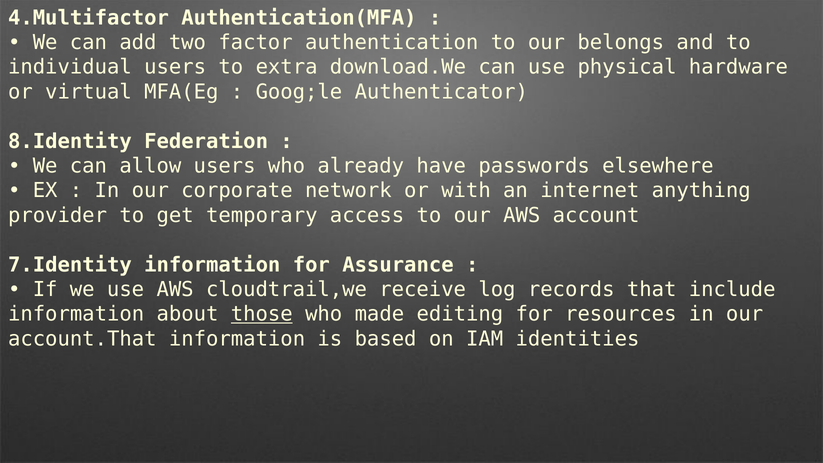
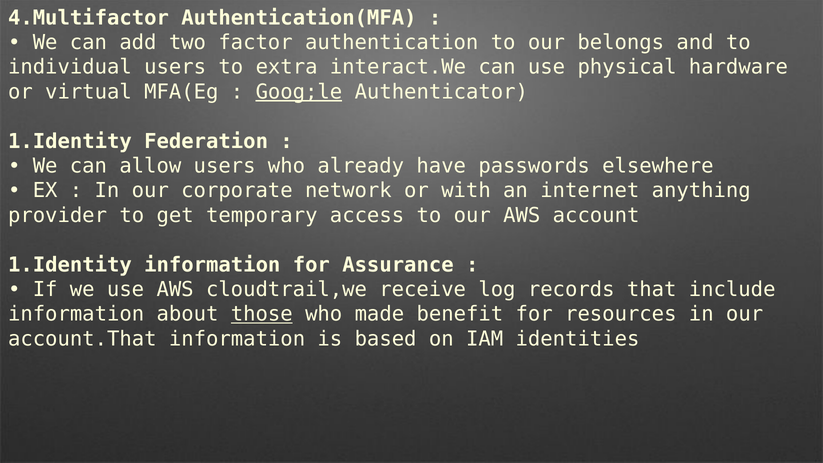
download.We: download.We -> interact.We (398, 67)
Goog;le underline: none -> present (299, 92)
8.Identity: 8.Identity -> 1.Identity (70, 141)
7.Identity: 7.Identity -> 1.Identity (70, 265)
editing: editing -> benefit (460, 314)
